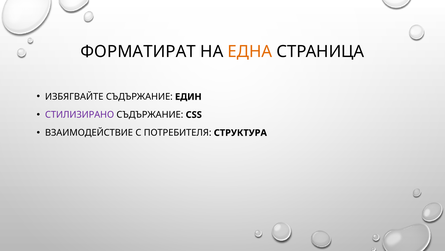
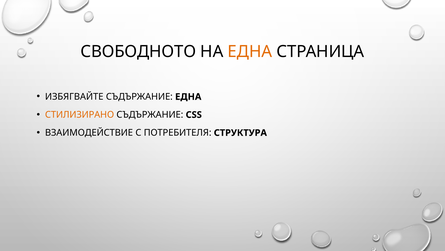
ФОРМАТИРАТ: ФОРМАТИРАТ -> СВОБОДНОТО (138, 52)
СЪДЪРЖАНИЕ ЕДИН: ЕДИН -> ЕДНА (188, 96)
СТИЛИЗИРАНО colour: purple -> orange (80, 114)
